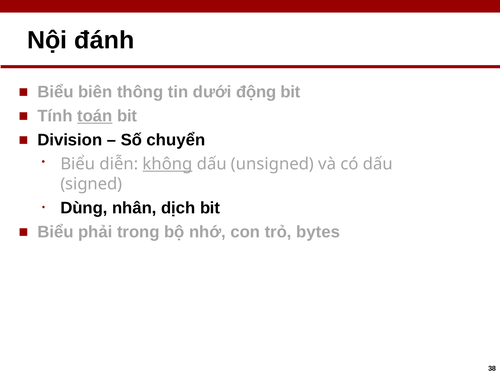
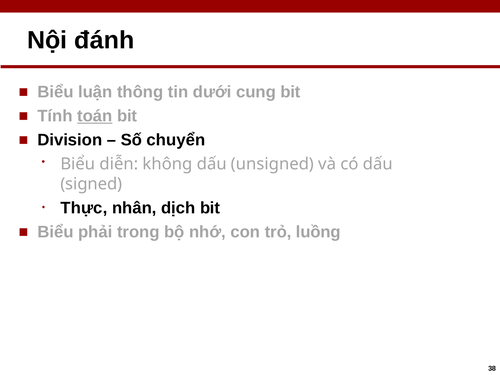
biên: biên -> luận (95, 92)
động: động -> cung (256, 92)
không underline: present -> none (167, 164)
Dùng: Dùng -> Thực (84, 208)
bytes: bytes -> luồng (318, 232)
